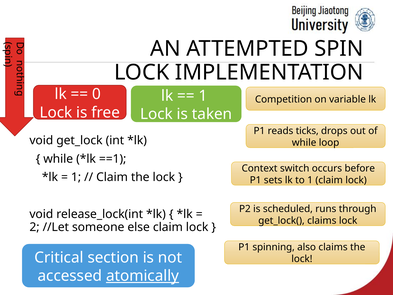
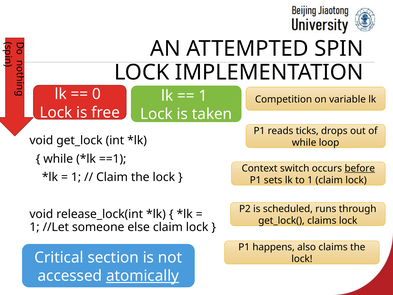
before underline: none -> present (360, 168)
2: 2 -> 1 (35, 227)
spinning: spinning -> happens (274, 247)
